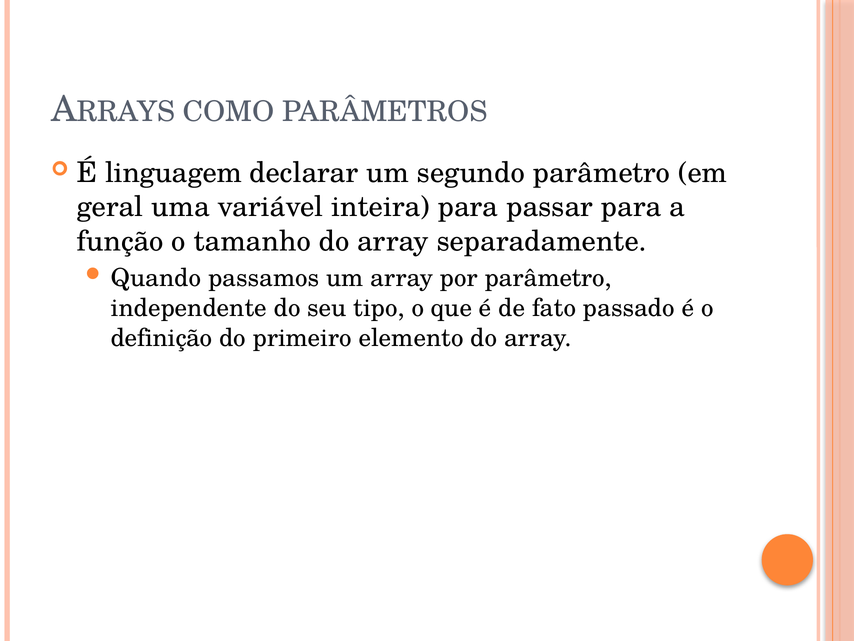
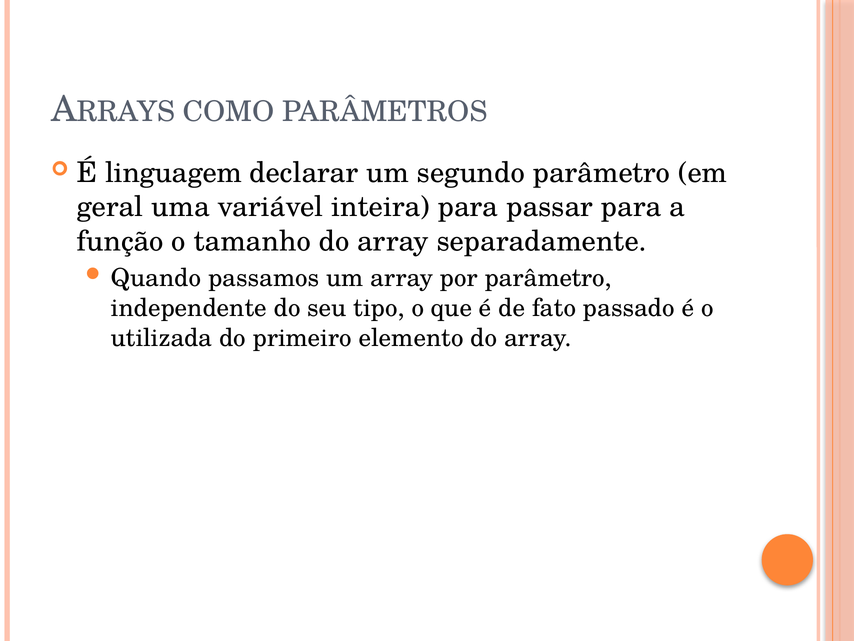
definição: definição -> utilizada (162, 338)
